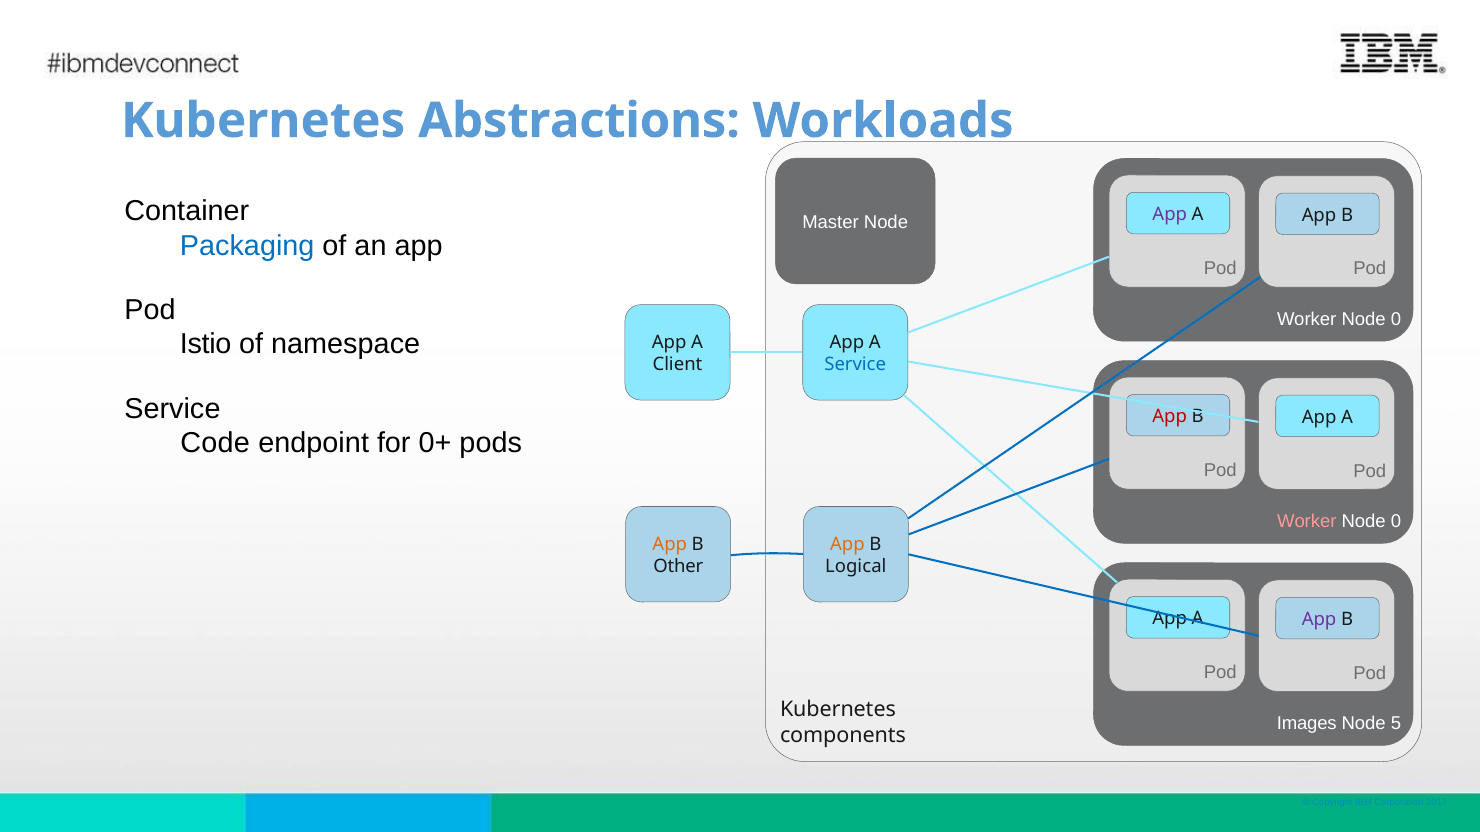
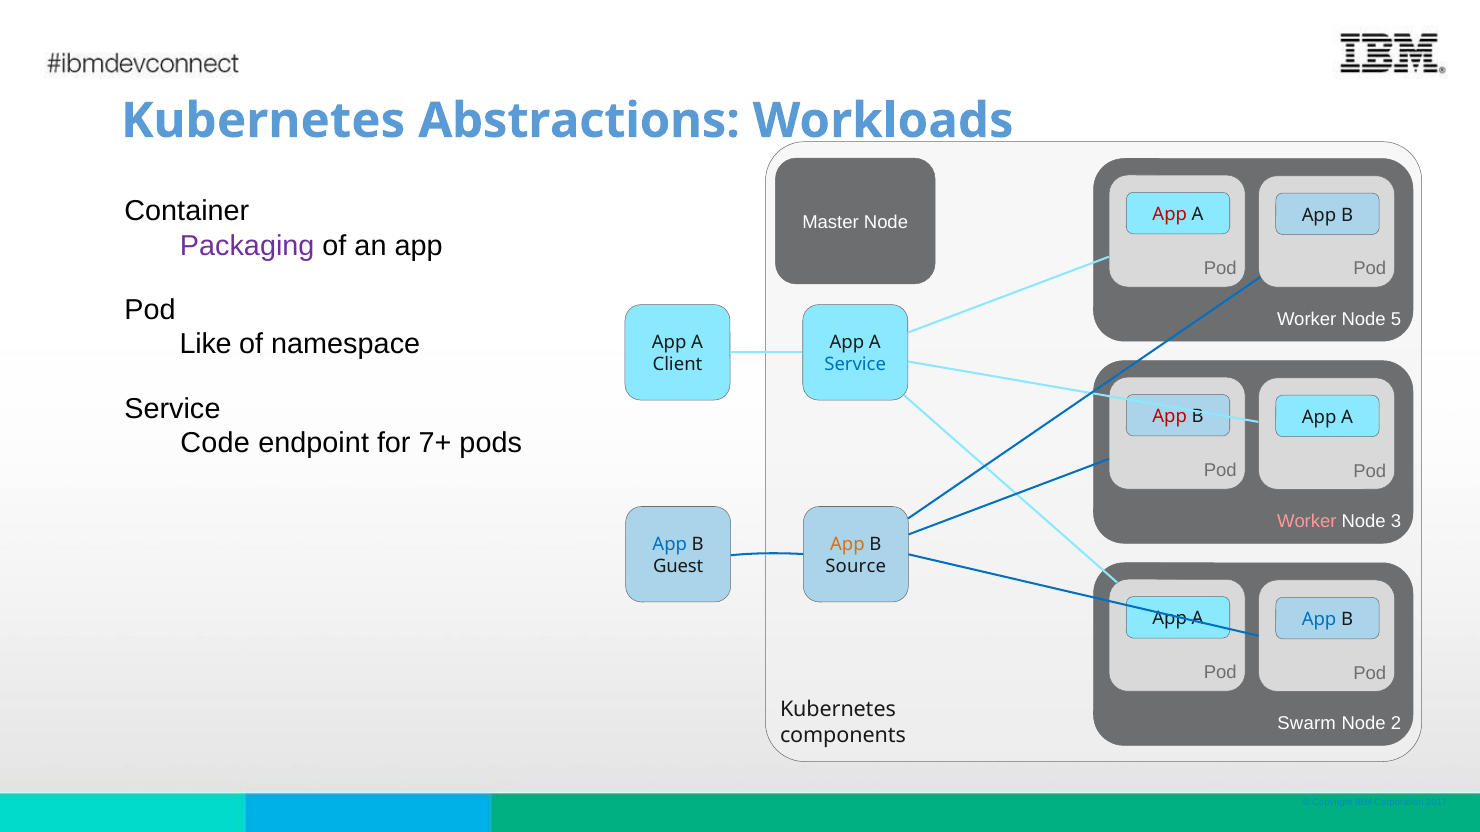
App colour: purple -> red (1170, 214)
Packaging colour: blue -> purple (247, 246)
0: 0 -> 5 (1396, 320)
Istio: Istio -> Like (206, 345)
0+: 0+ -> 7+ (435, 443)
0: 0 -> 3 (1396, 522)
App colour: orange -> blue (670, 545)
Other: Other -> Guest (678, 567)
Logical: Logical -> Source (856, 567)
App colour: purple -> blue (1319, 620)
Images: Images -> Swarm (1307, 724)
5: 5 -> 2 (1396, 724)
